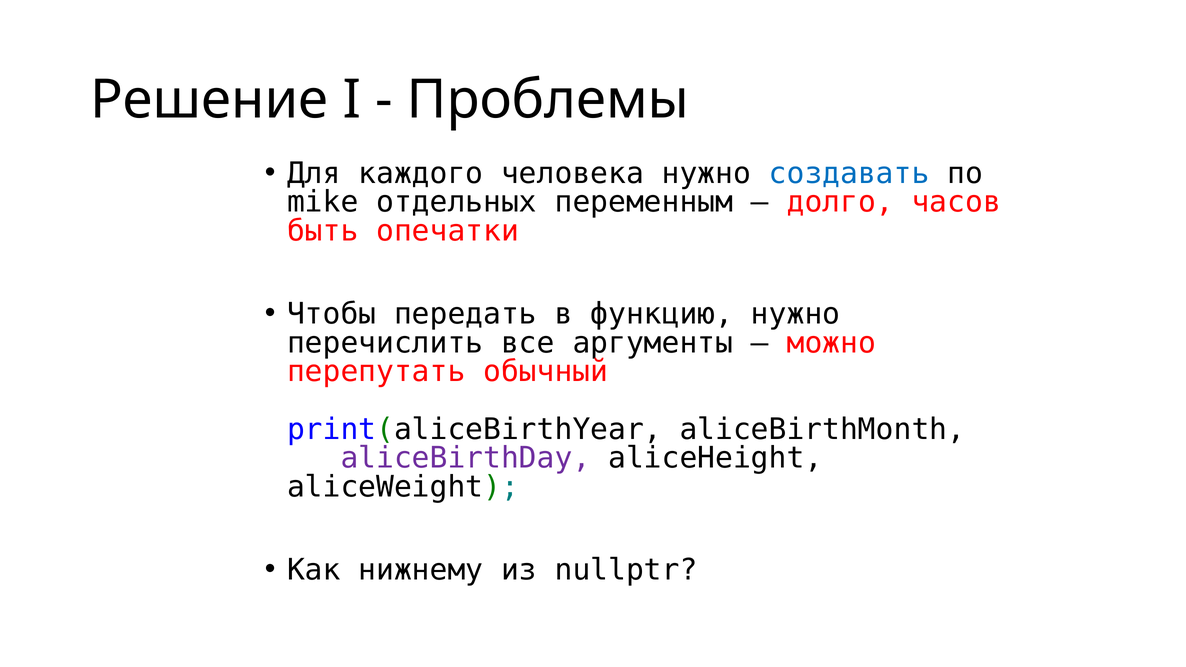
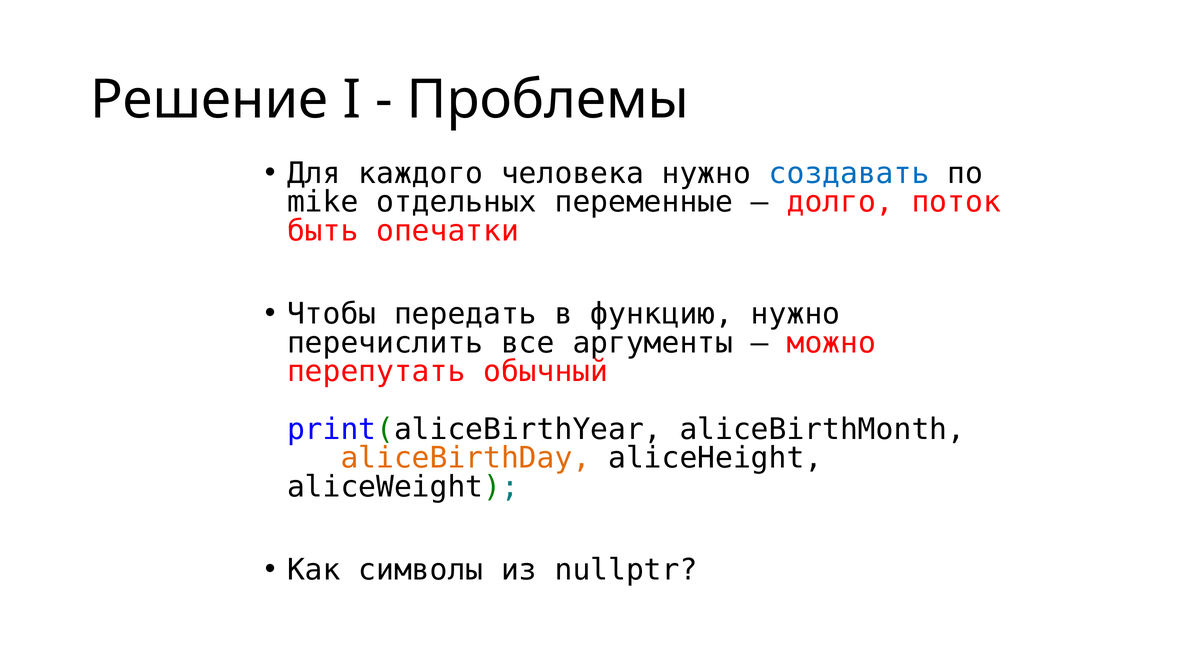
переменным: переменным -> переменные (644, 202)
часов: часов -> поток (956, 202)
aliceBirthDay colour: purple -> orange (465, 458)
нижнему: нижнему -> символы (421, 570)
